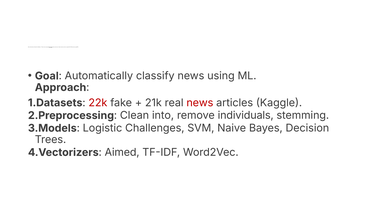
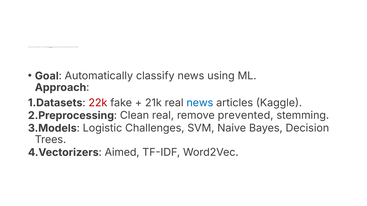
news colour: red -> blue (200, 103)
Clean into: into -> real (163, 116)
individuals: individuals -> prevented (246, 116)
